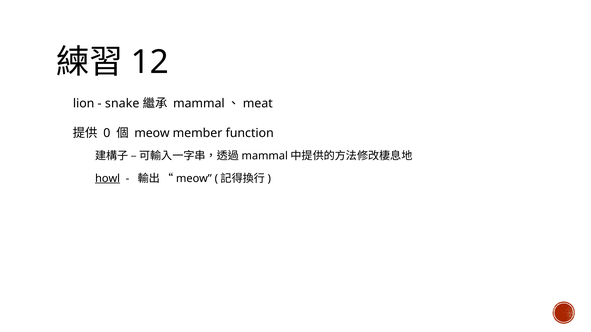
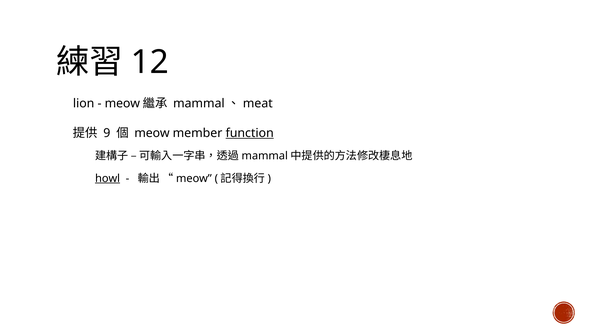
snake: snake -> meow (122, 104)
0: 0 -> 9 (107, 133)
function underline: none -> present (250, 133)
